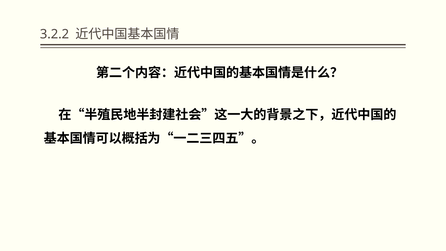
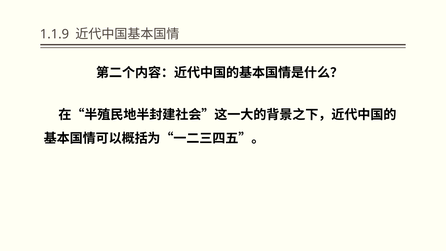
3.2.2: 3.2.2 -> 1.1.9 (54, 34)
